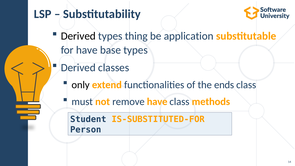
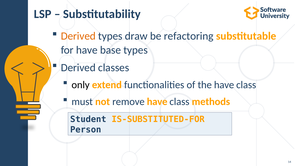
Derived colour: black -> orange (78, 36)
thing: thing -> draw (136, 36)
application: application -> refactoring (189, 36)
the ends: ends -> have (224, 85)
